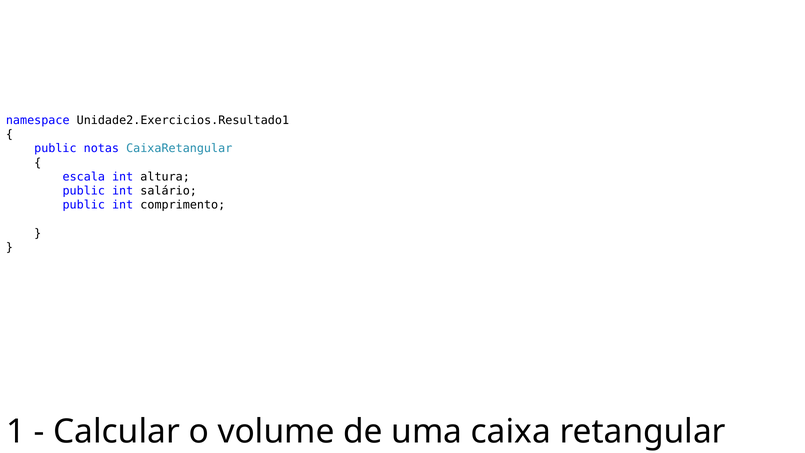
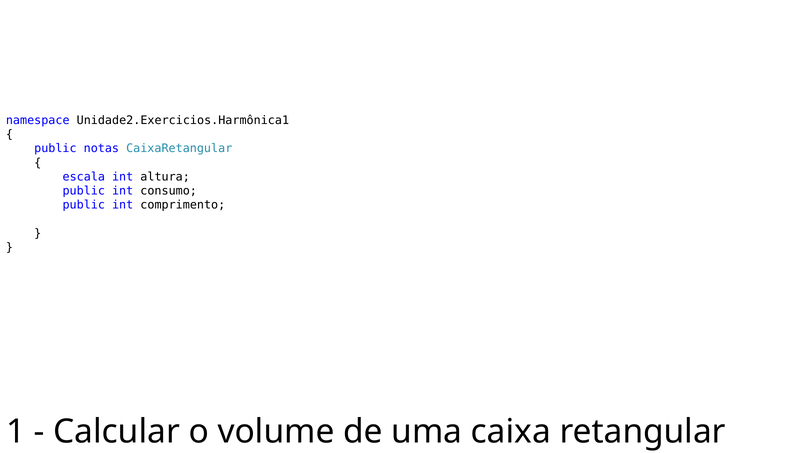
Unidade2.Exercicios.Resultado1: Unidade2.Exercicios.Resultado1 -> Unidade2.Exercicios.Harmônica1 (183, 120)
salário: salário -> consumo (169, 191)
